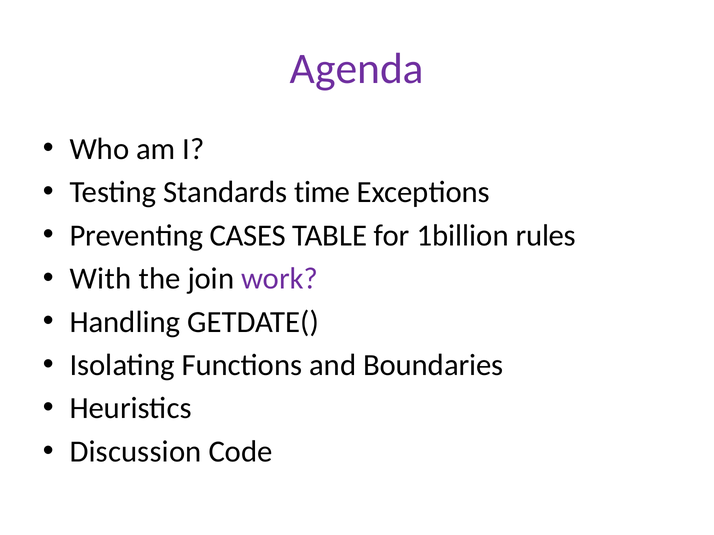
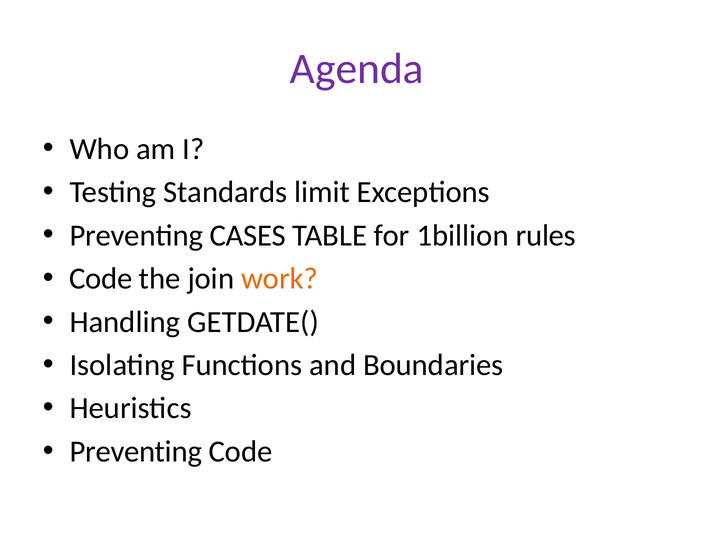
time: time -> limit (322, 192)
With: With -> Code (101, 279)
work colour: purple -> orange (279, 279)
Discussion: Discussion -> Preventing (136, 452)
